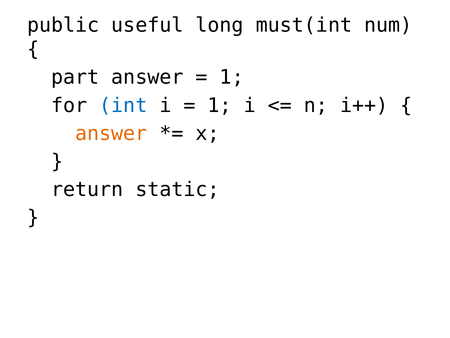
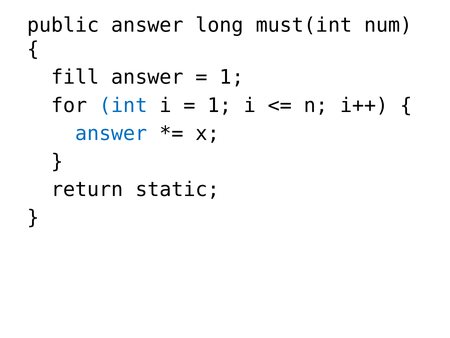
public useful: useful -> answer (147, 25)
part: part -> fill (75, 77)
answer colour: orange -> blue (111, 133)
